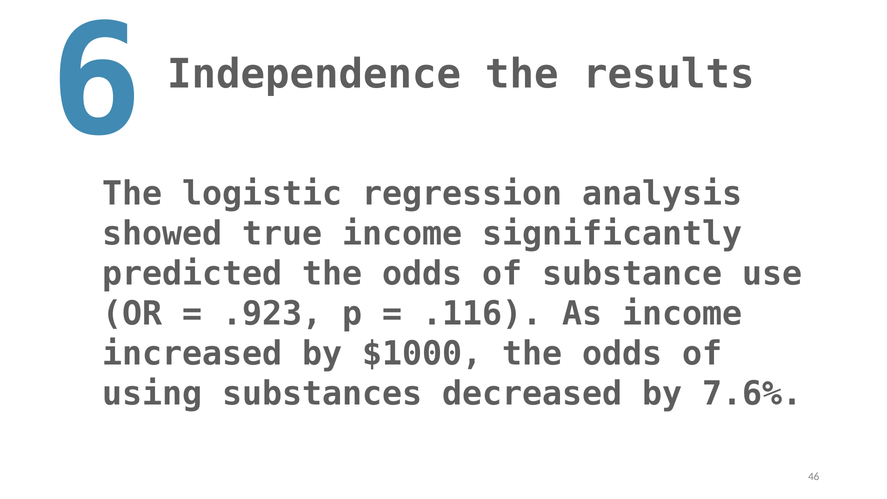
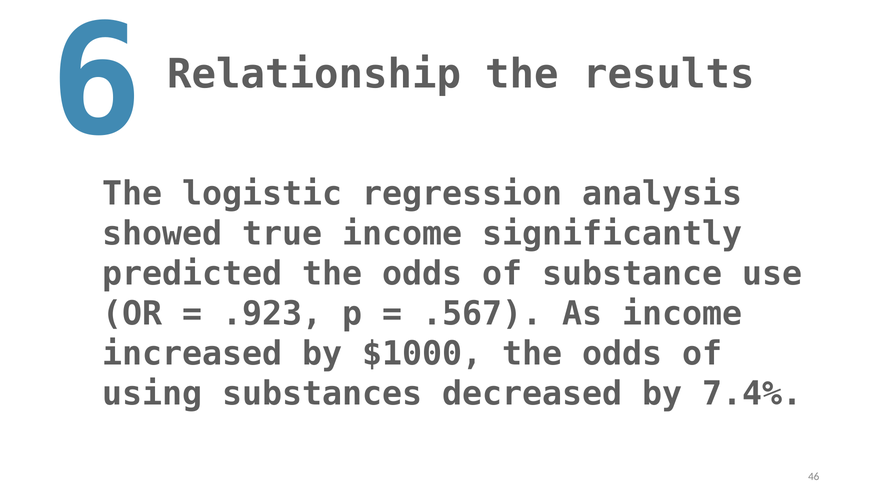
Independence: Independence -> Relationship (314, 75)
.116: .116 -> .567 (482, 314)
7.6%: 7.6% -> 7.4% (752, 394)
